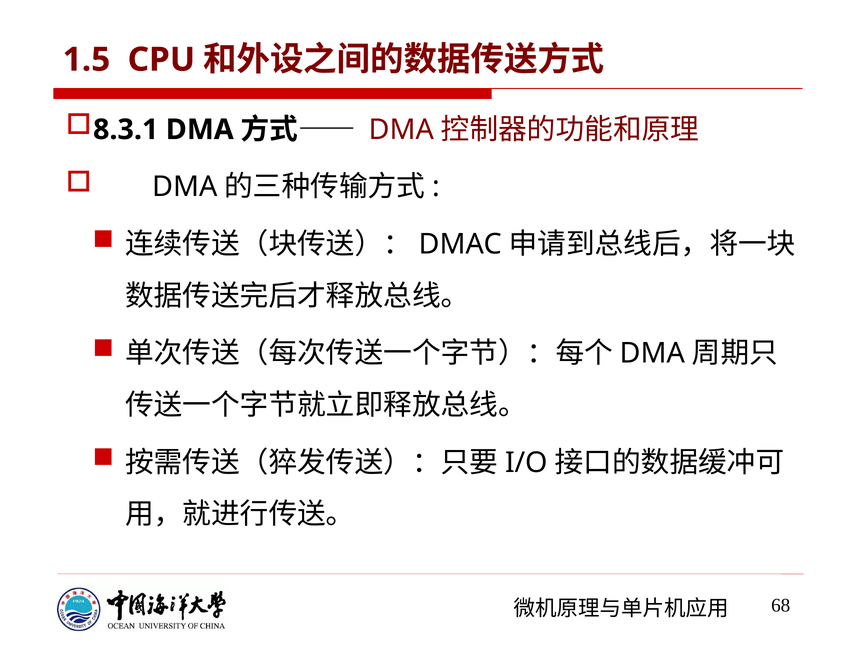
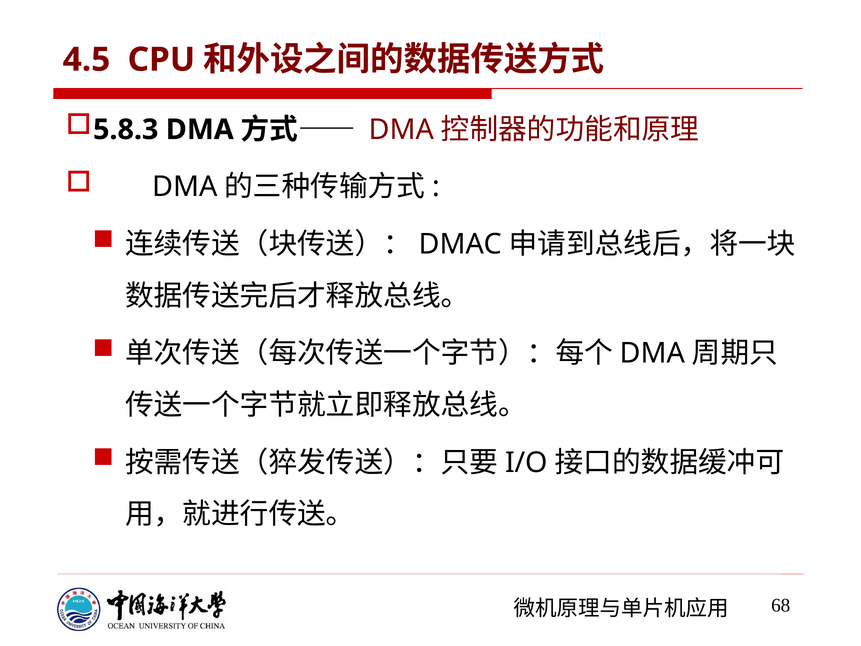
1.5: 1.5 -> 4.5 (86, 60)
8.3.1: 8.3.1 -> 5.8.3 (126, 130)
